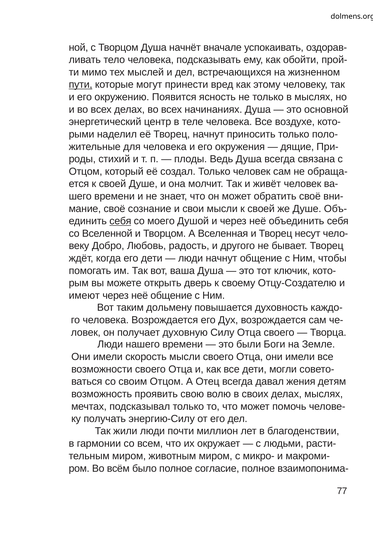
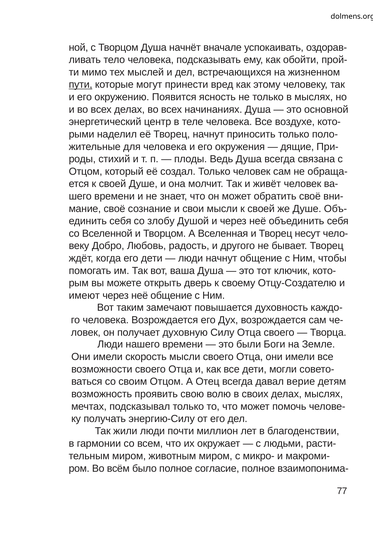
себя underline: present -> none (120, 221)
моего: моего -> злобу (161, 221)
дольмену: дольмену -> замечают (169, 308)
жения: жения -> верие (301, 382)
